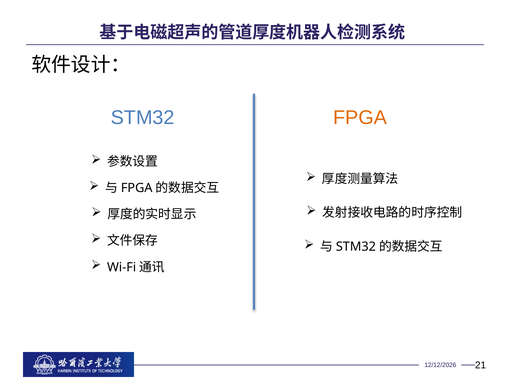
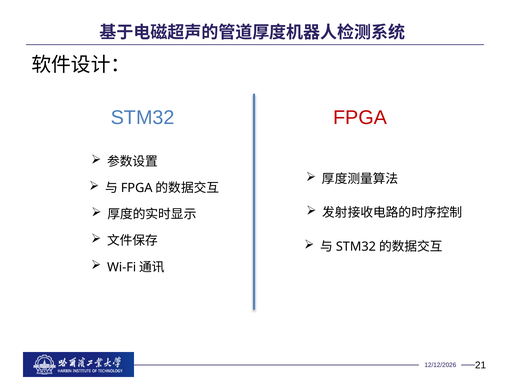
FPGA colour: orange -> red (360, 118)
